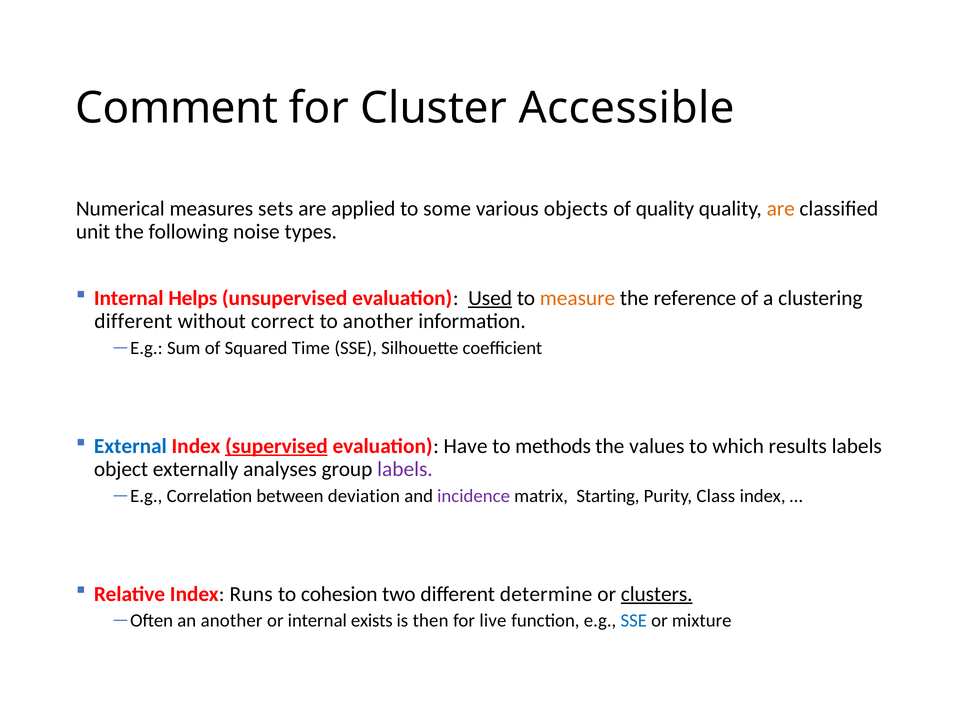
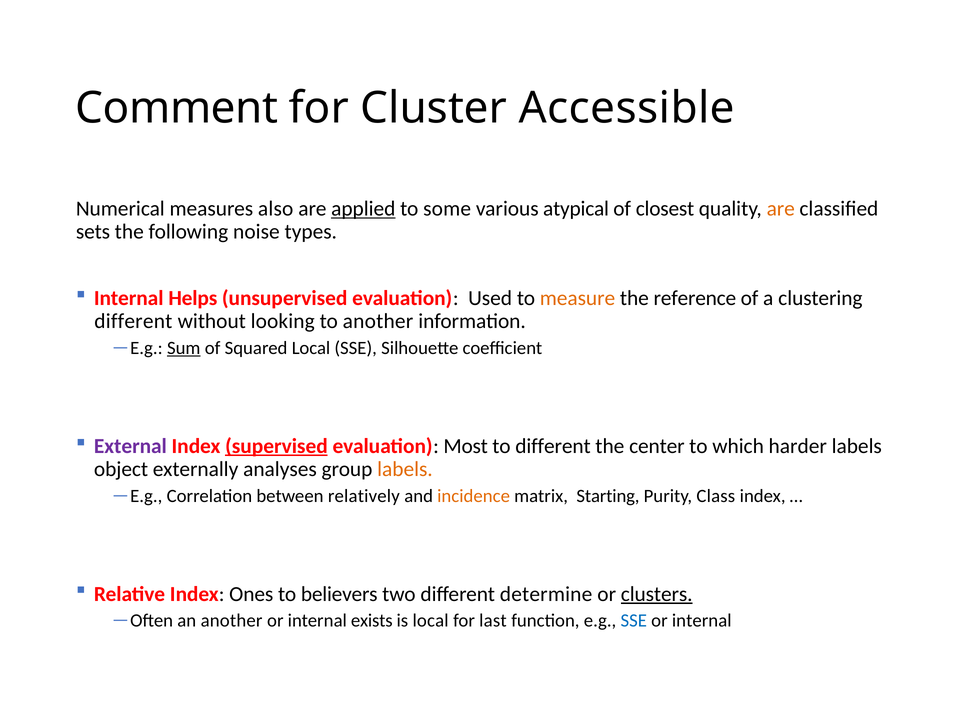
sets: sets -> also (276, 209)
applied underline: none -> present (363, 209)
objects: objects -> atypical (576, 209)
of quality: quality -> closest (665, 209)
unit: unit -> sets (93, 232)
Used underline: present -> none (490, 298)
correct: correct -> looking (283, 321)
Sum underline: none -> present (184, 348)
Squared Time: Time -> Local (311, 348)
External colour: blue -> purple (130, 446)
Have: Have -> Most (466, 446)
to methods: methods -> different (553, 446)
values: values -> center (657, 446)
results: results -> harder (798, 446)
labels colour: purple -> orange (405, 469)
deviation: deviation -> relatively (364, 496)
incidence colour: purple -> orange (474, 496)
Runs: Runs -> Ones (251, 594)
cohesion: cohesion -> believers (339, 594)
is then: then -> local (431, 621)
live: live -> last (493, 621)
mixture: mixture -> internal (702, 621)
